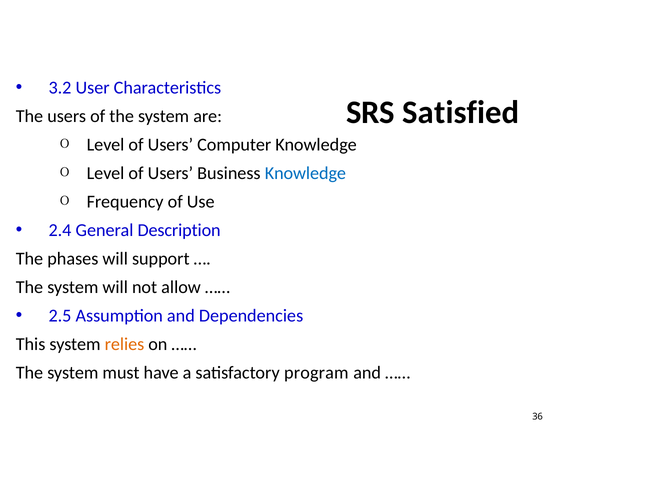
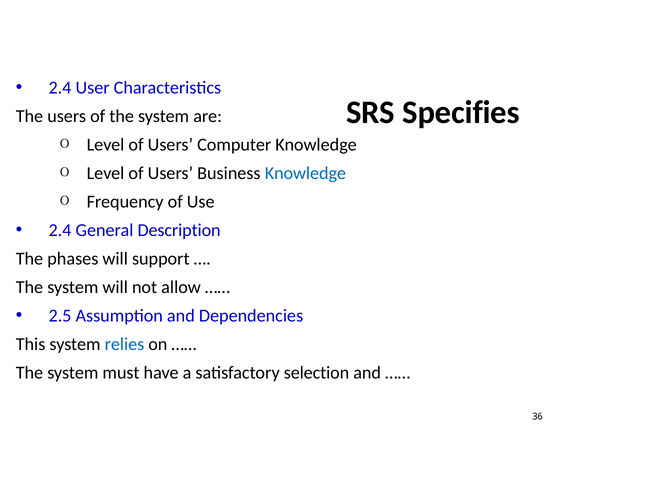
3.2: 3.2 -> 2.4 (60, 88)
Satisfied: Satisfied -> Specifies (461, 112)
relies colour: orange -> blue (124, 344)
program: program -> selection (316, 373)
